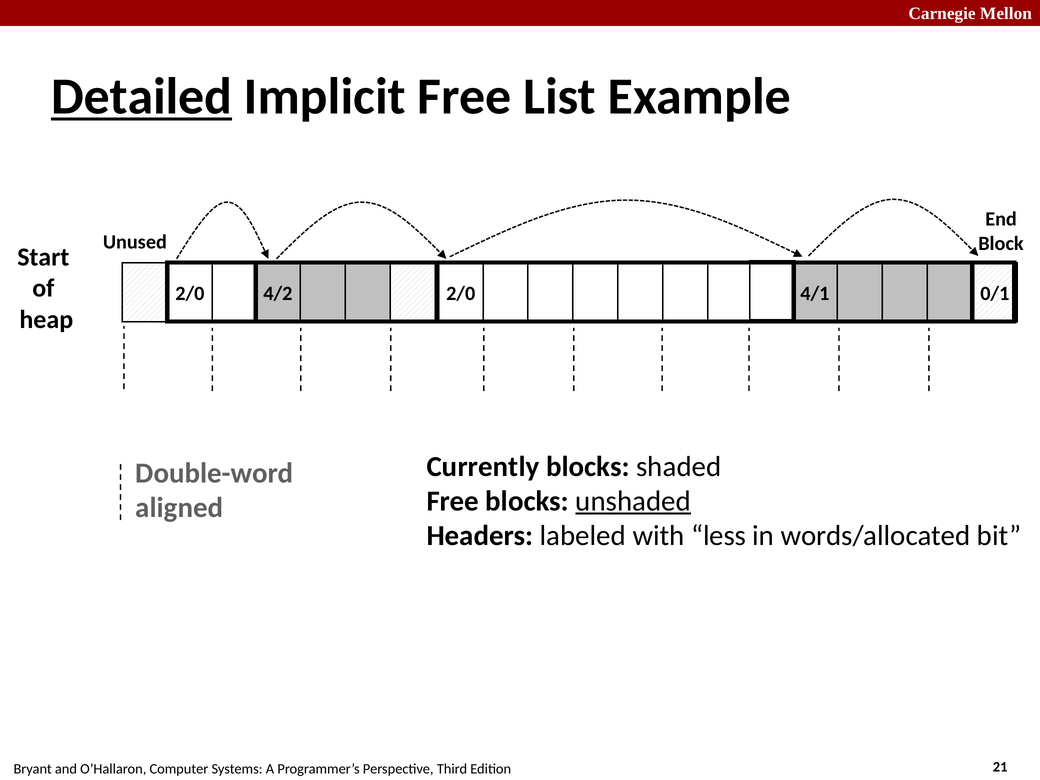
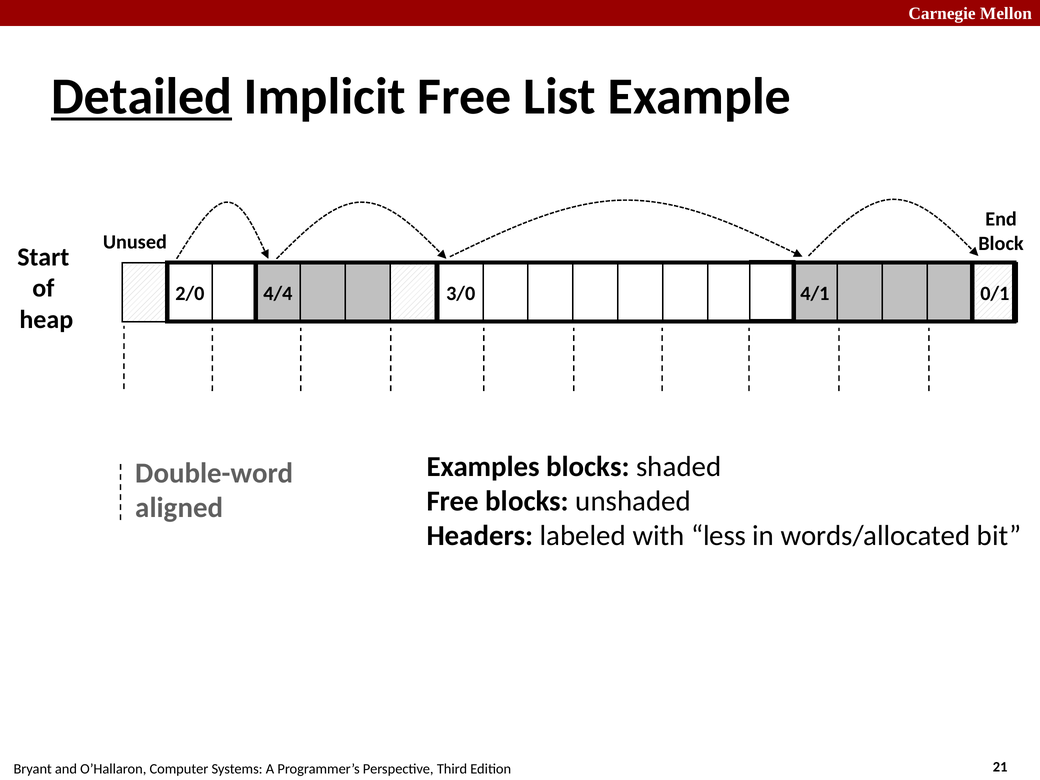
4/2: 4/2 -> 4/4 (278, 294)
2/0: 2/0 -> 3/0 (461, 294)
Currently: Currently -> Examples (483, 466)
unshaded underline: present -> none (633, 501)
